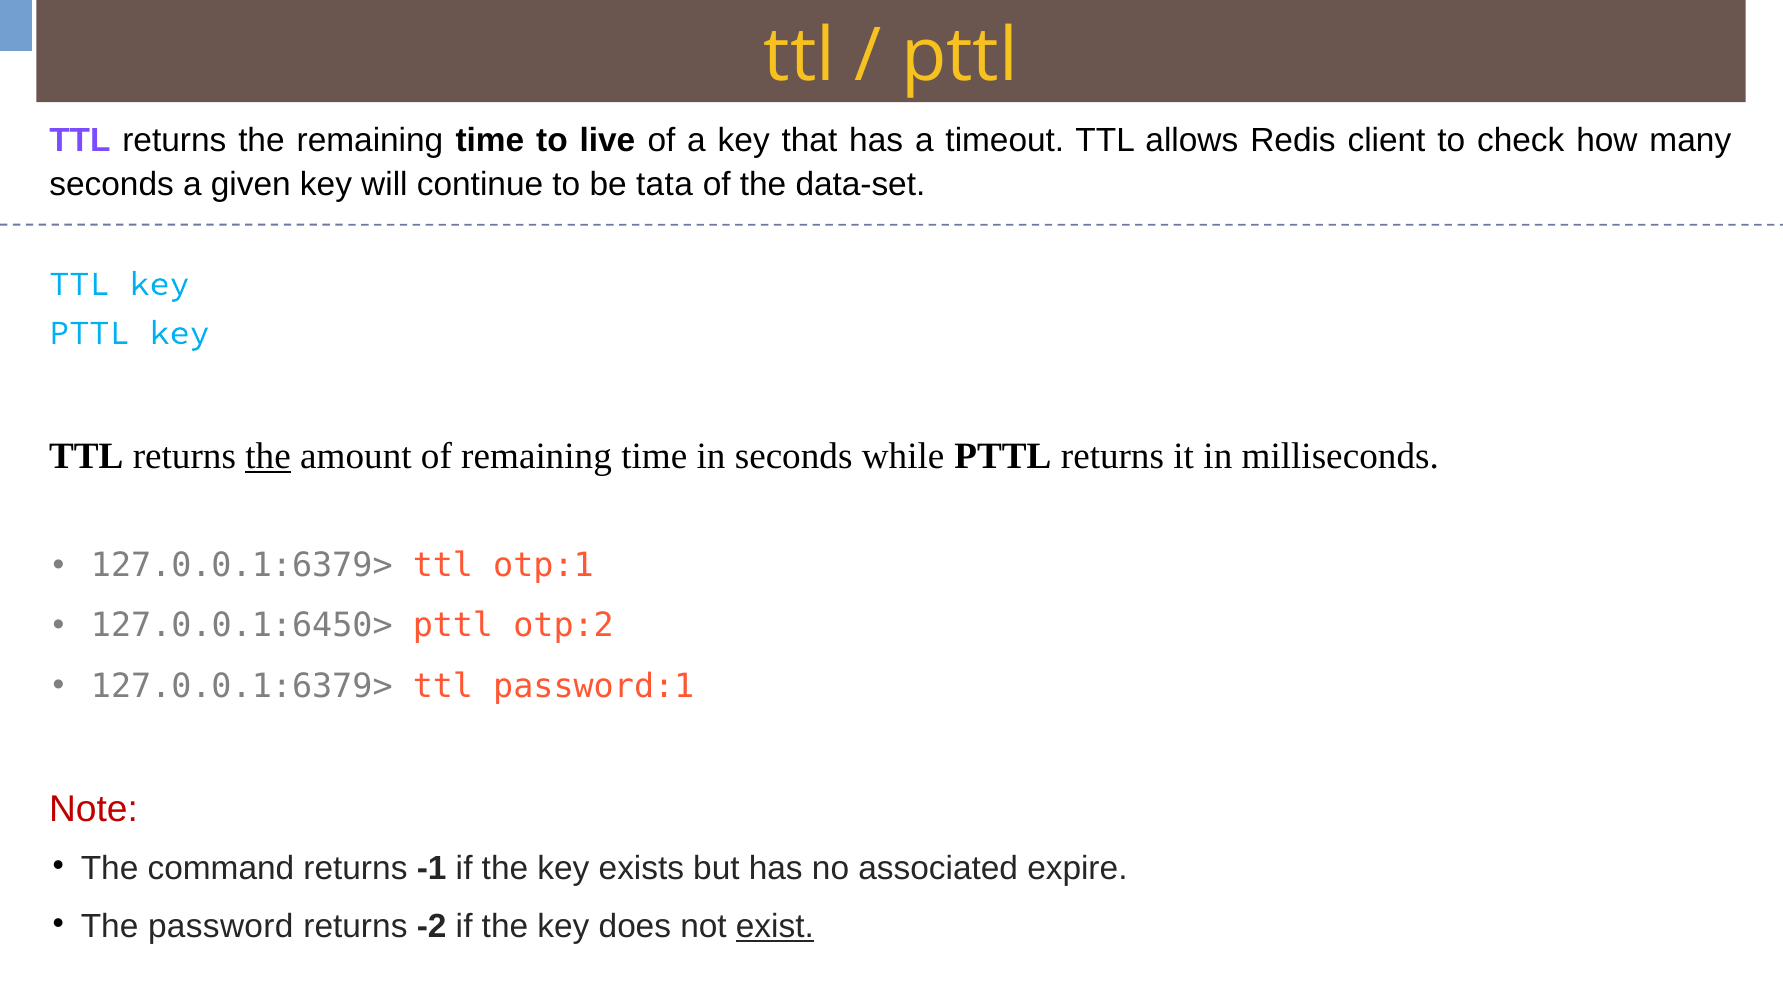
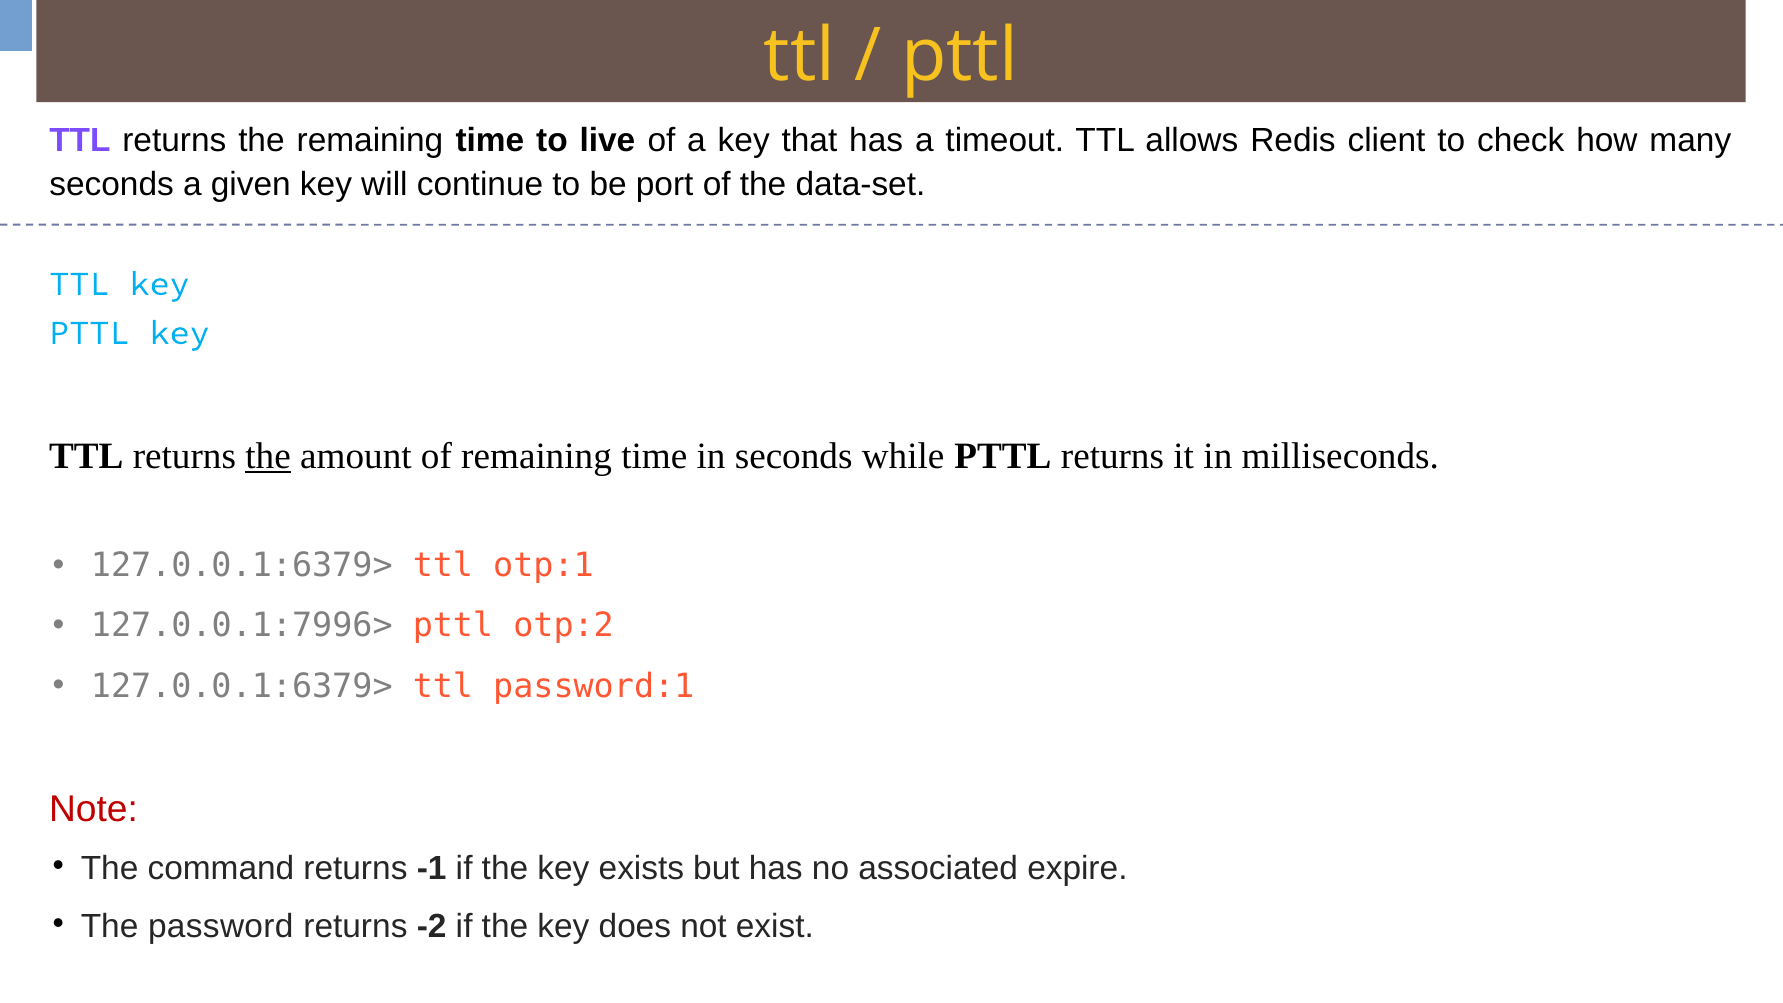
tata: tata -> port (665, 184)
127.0.0.1:6450>: 127.0.0.1:6450> -> 127.0.0.1:7996> (242, 626)
exist underline: present -> none (775, 927)
